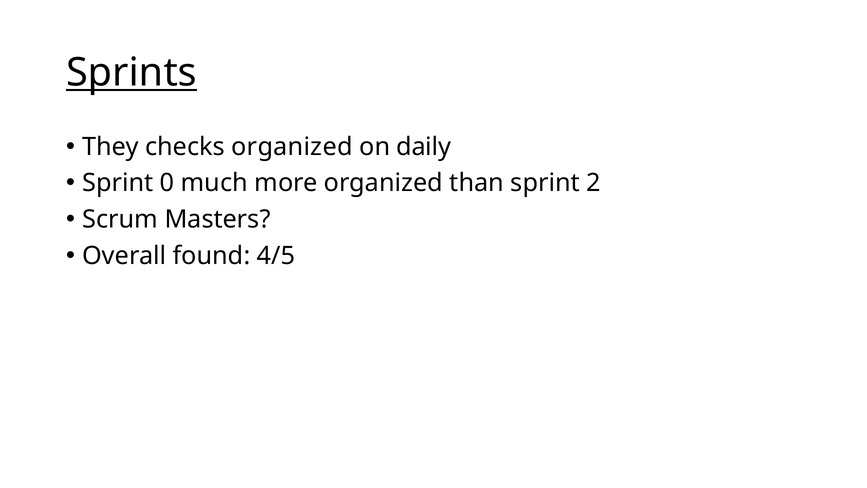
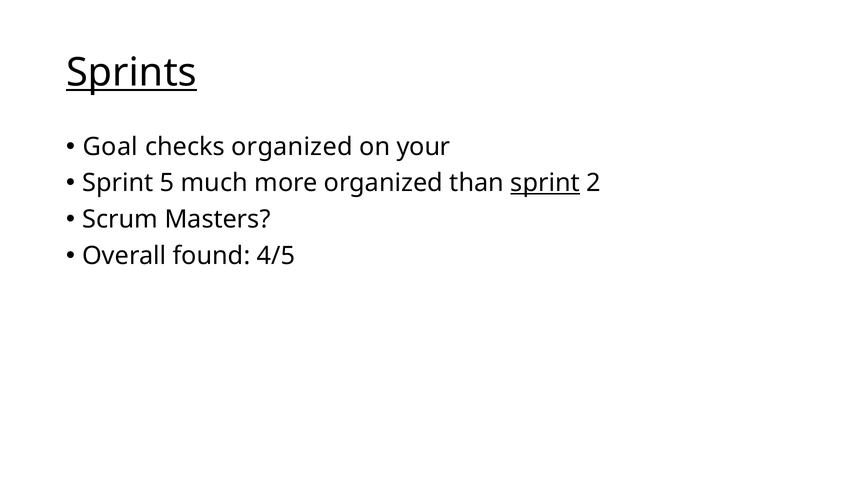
They: They -> Goal (110, 147)
daily: daily -> your (424, 147)
0: 0 -> 5 (167, 183)
sprint underline: none -> present (545, 183)
